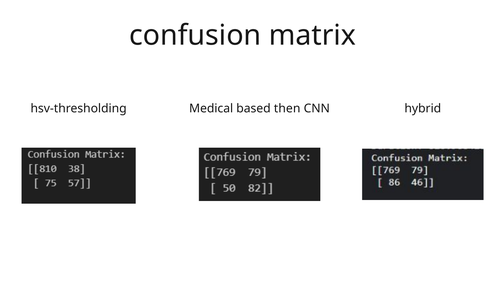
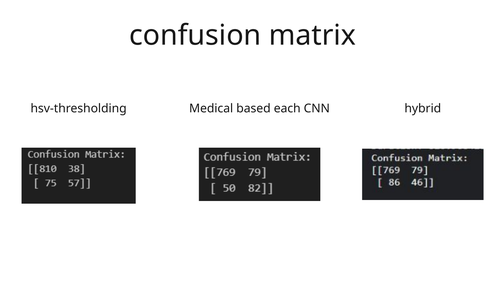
then: then -> each (287, 108)
